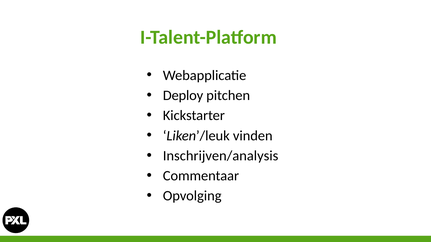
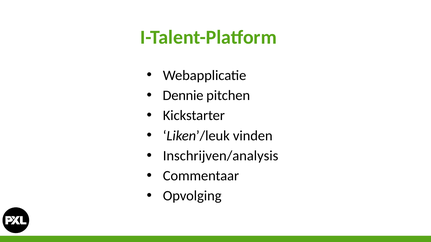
Deploy: Deploy -> Dennie (183, 96)
